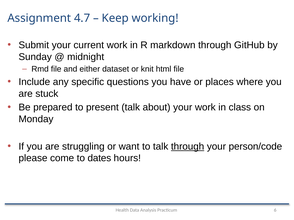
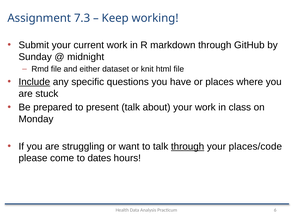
4.7: 4.7 -> 7.3 (82, 18)
Include underline: none -> present (34, 82)
person/code: person/code -> places/code (255, 147)
